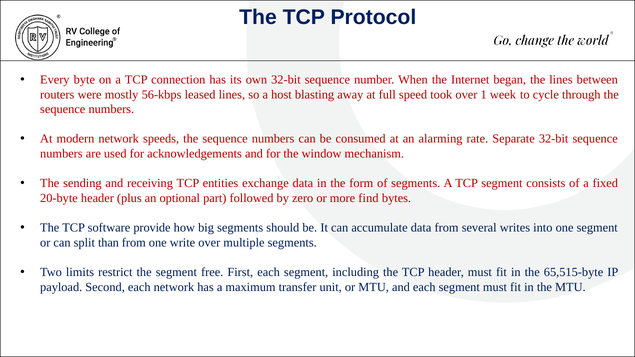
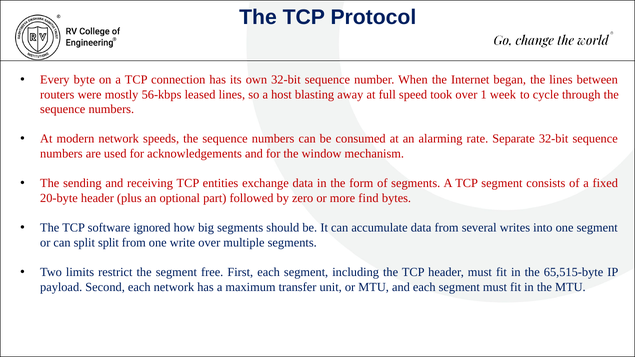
provide: provide -> ignored (152, 228)
split than: than -> split (108, 243)
